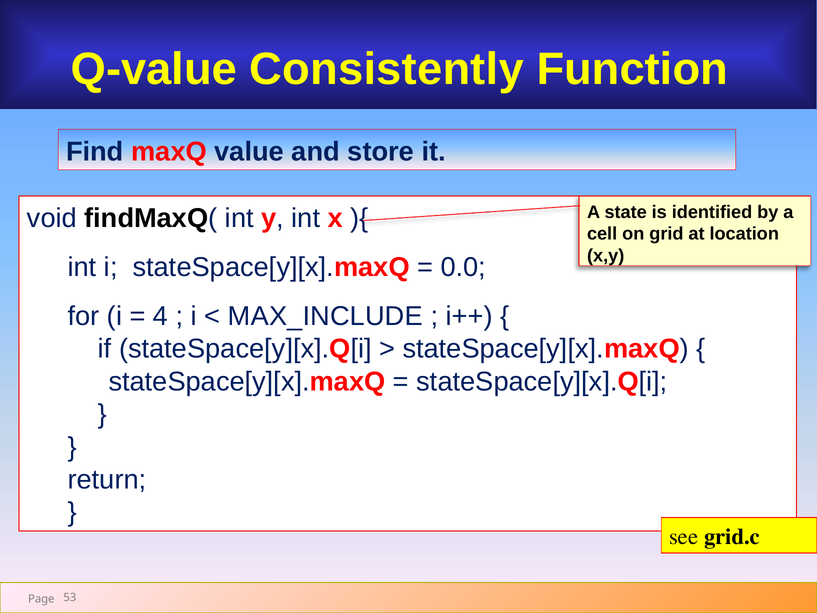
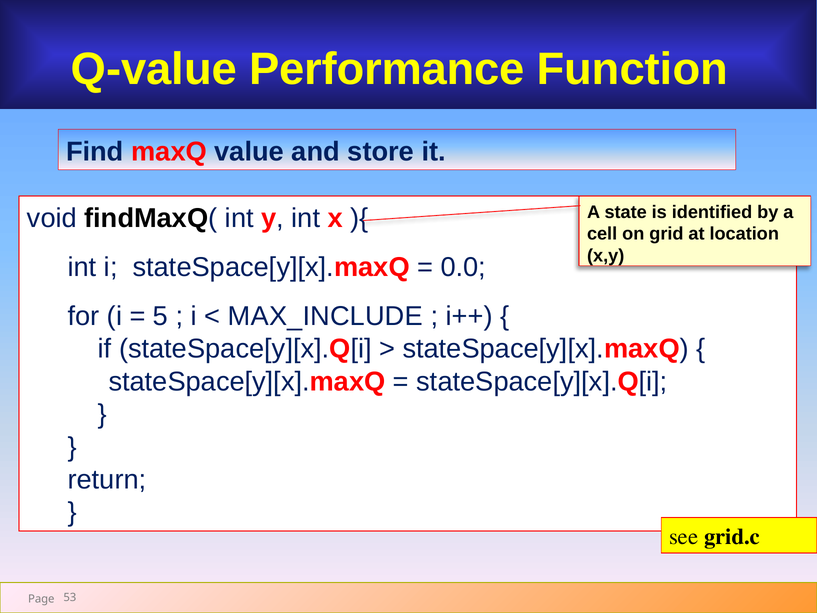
Consistently: Consistently -> Performance (387, 69)
4: 4 -> 5 (161, 316)
